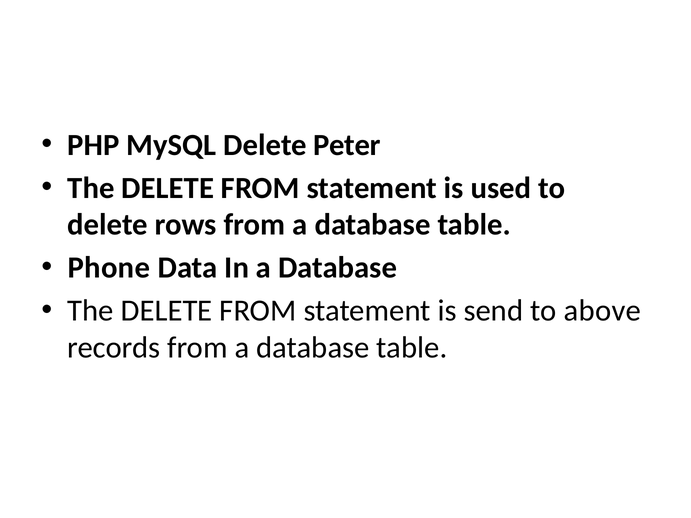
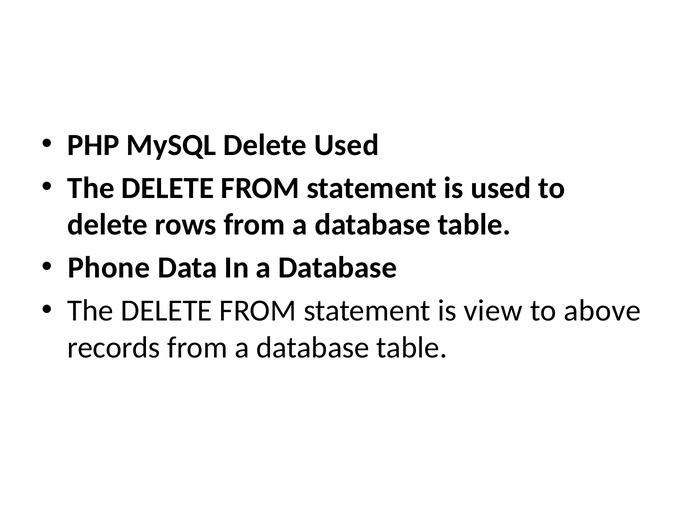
Delete Peter: Peter -> Used (347, 145)
send: send -> view (493, 311)
